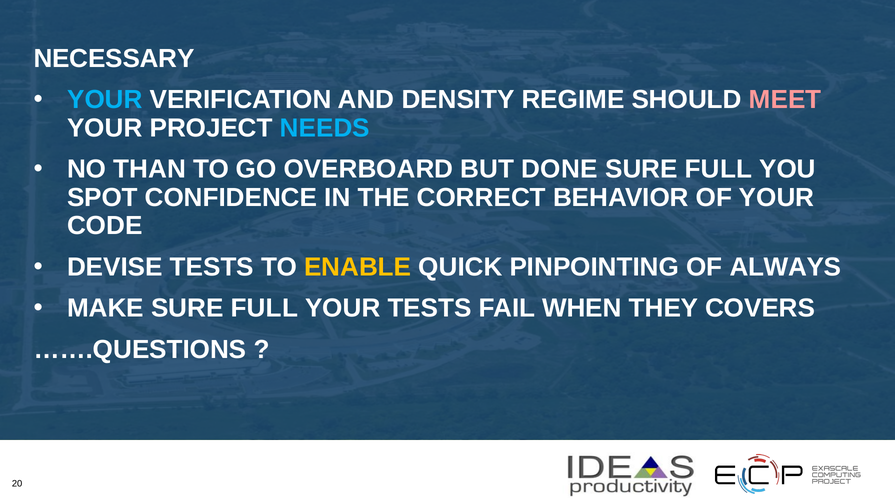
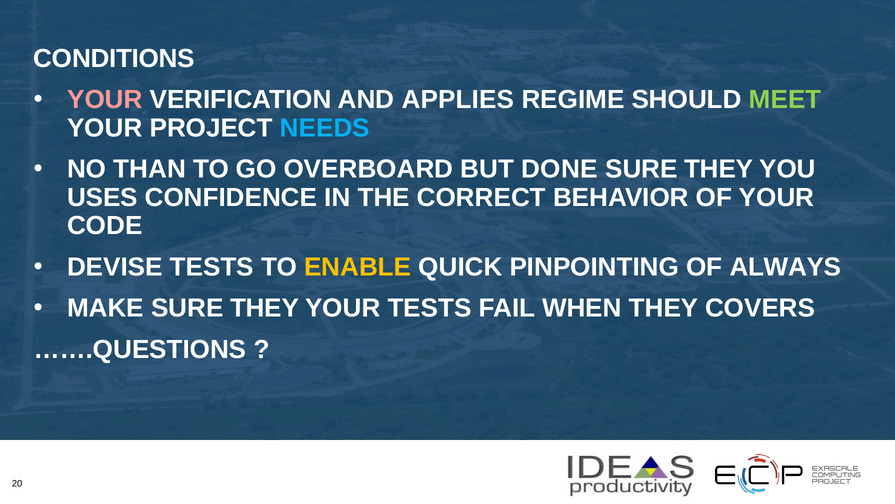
NECESSARY: NECESSARY -> CONDITIONS (114, 58)
YOUR colour: light blue -> pink (105, 100)
DENSITY: DENSITY -> APPLIES (458, 100)
MEET colour: pink -> light green (785, 100)
FULL: FULL -> THEY (719, 169)
SPOT: SPOT -> USES (102, 197)
MAKE SURE FULL: FULL -> THEY (265, 308)
